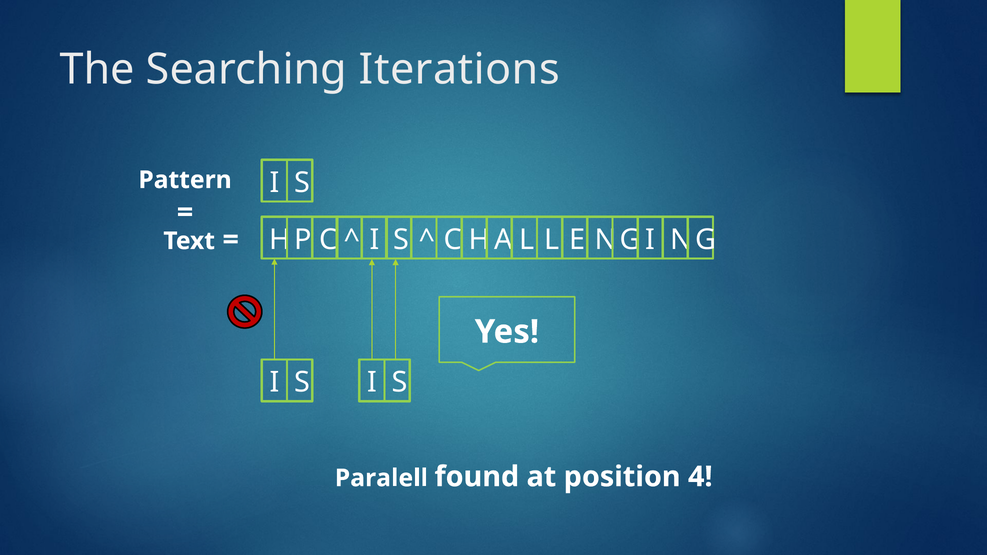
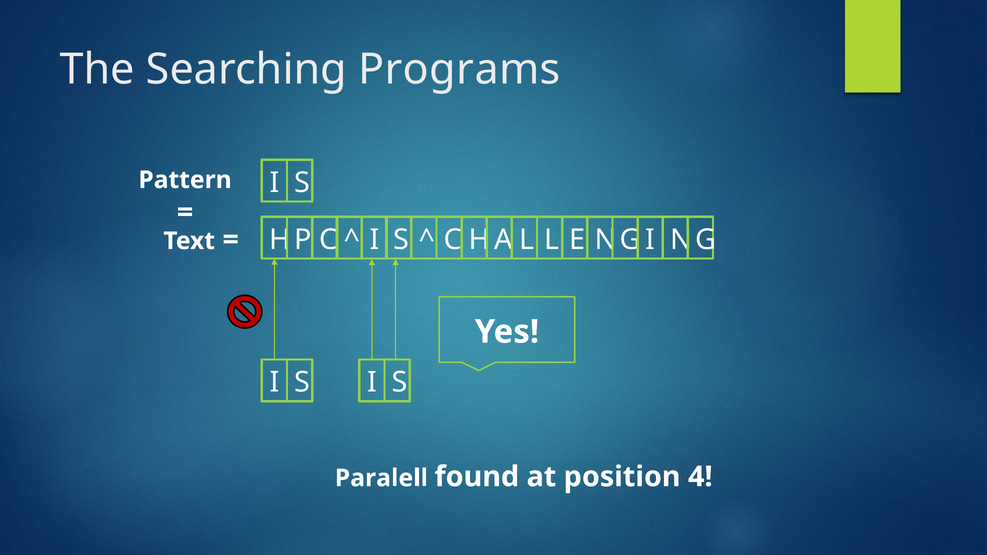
Iterations: Iterations -> Programs (459, 69)
